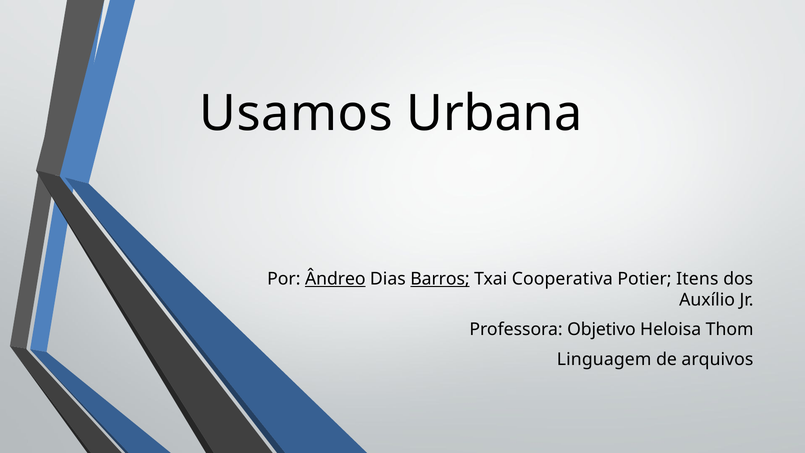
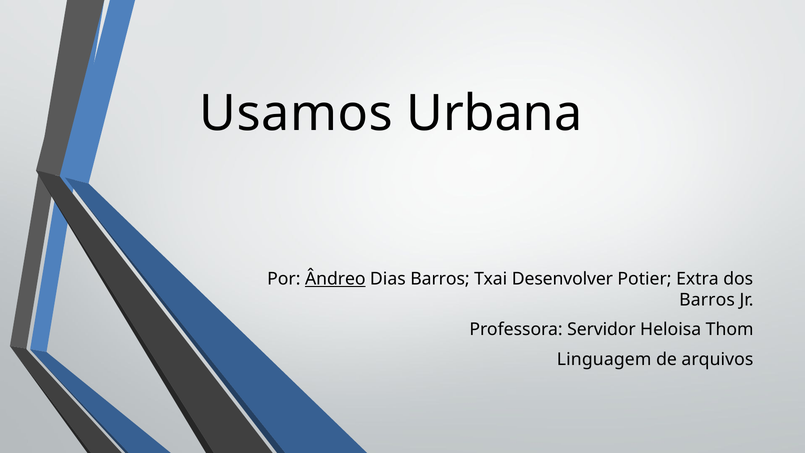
Barros underline: present -> none (440, 279)
Cooperativa: Cooperativa -> Desenvolver (562, 279)
Itens: Itens -> Extra (697, 279)
Auxílio: Auxílio -> Barros (707, 300)
Objetivo: Objetivo -> Servidor (601, 329)
